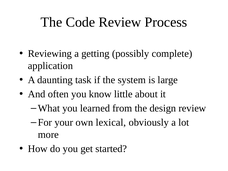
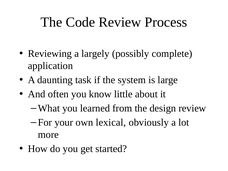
getting: getting -> largely (95, 54)
